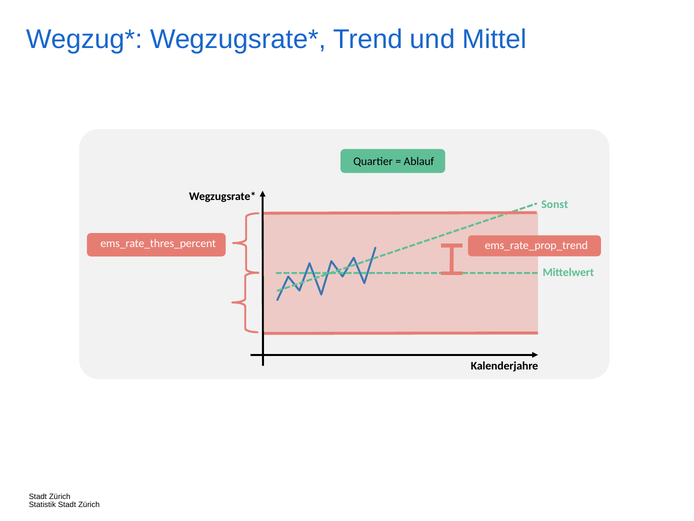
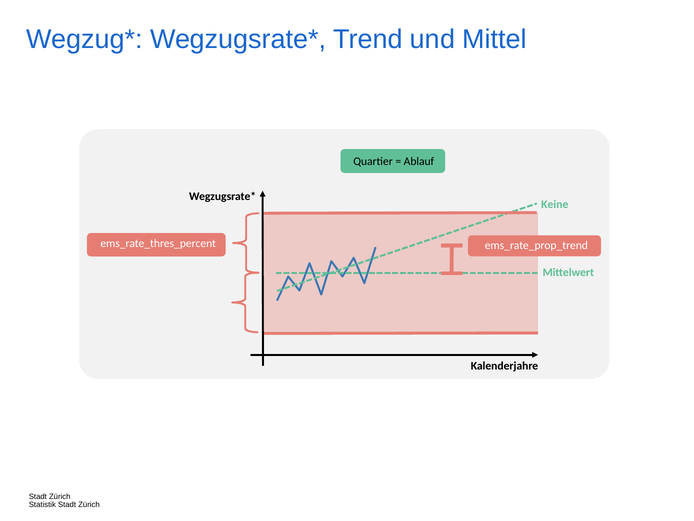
Sonst: Sonst -> Keine (555, 204)
